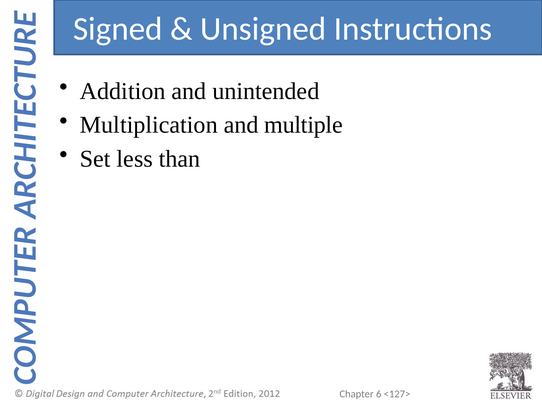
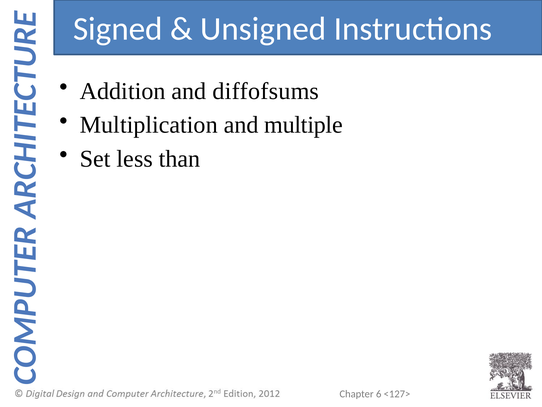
unintended: unintended -> diffofsums (266, 91)
